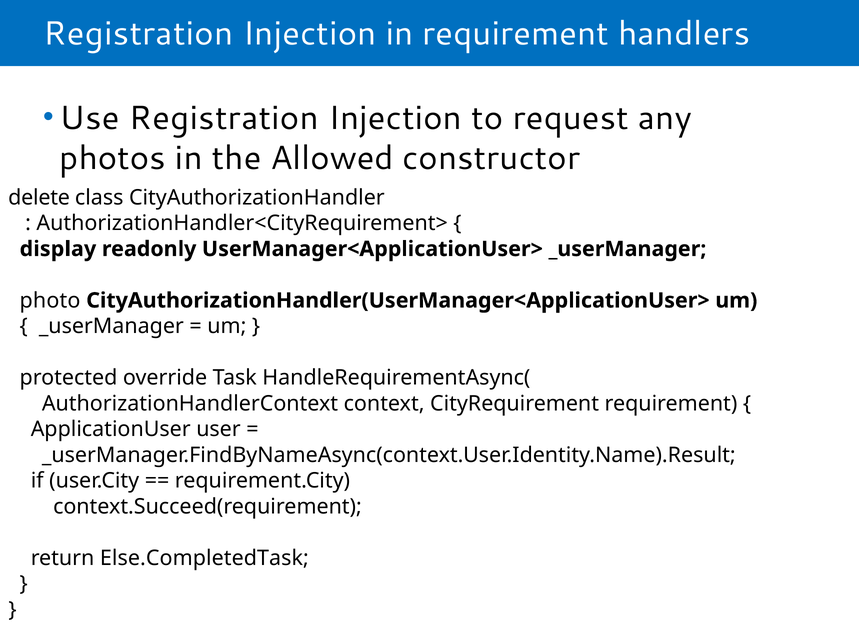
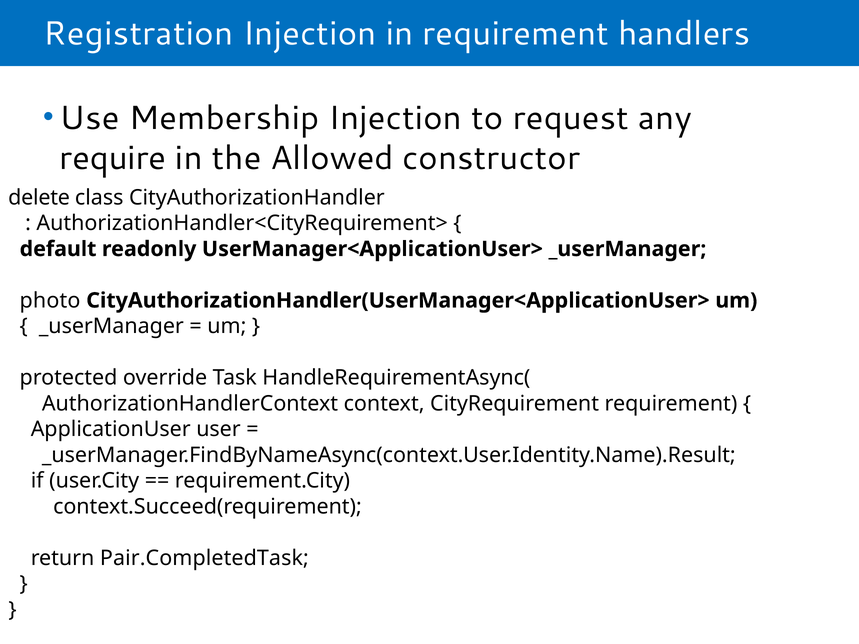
Use Registration: Registration -> Membership (224, 118)
photos: photos -> require (113, 158)
display: display -> default (58, 249)
Else.CompletedTask: Else.CompletedTask -> Pair.CompletedTask (204, 558)
